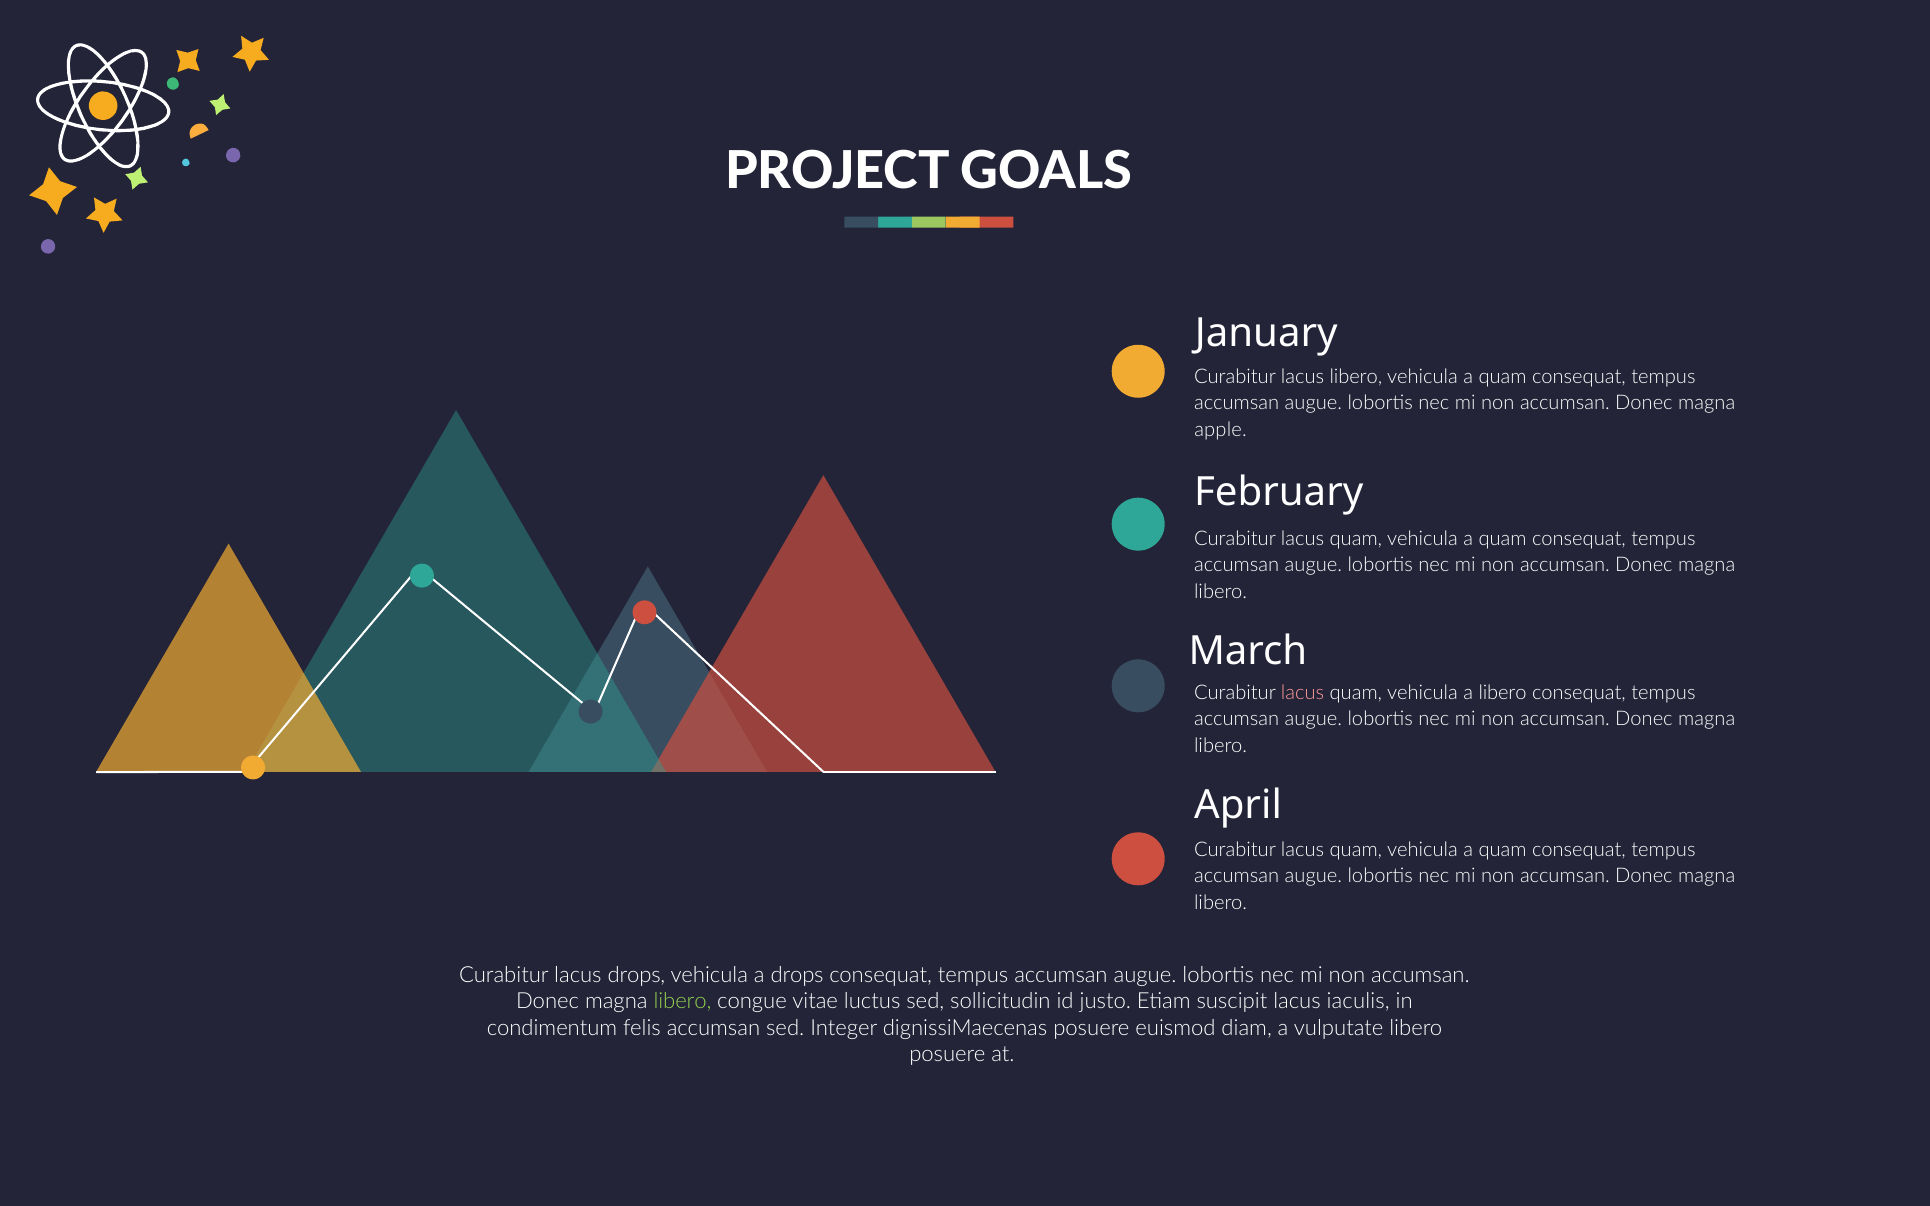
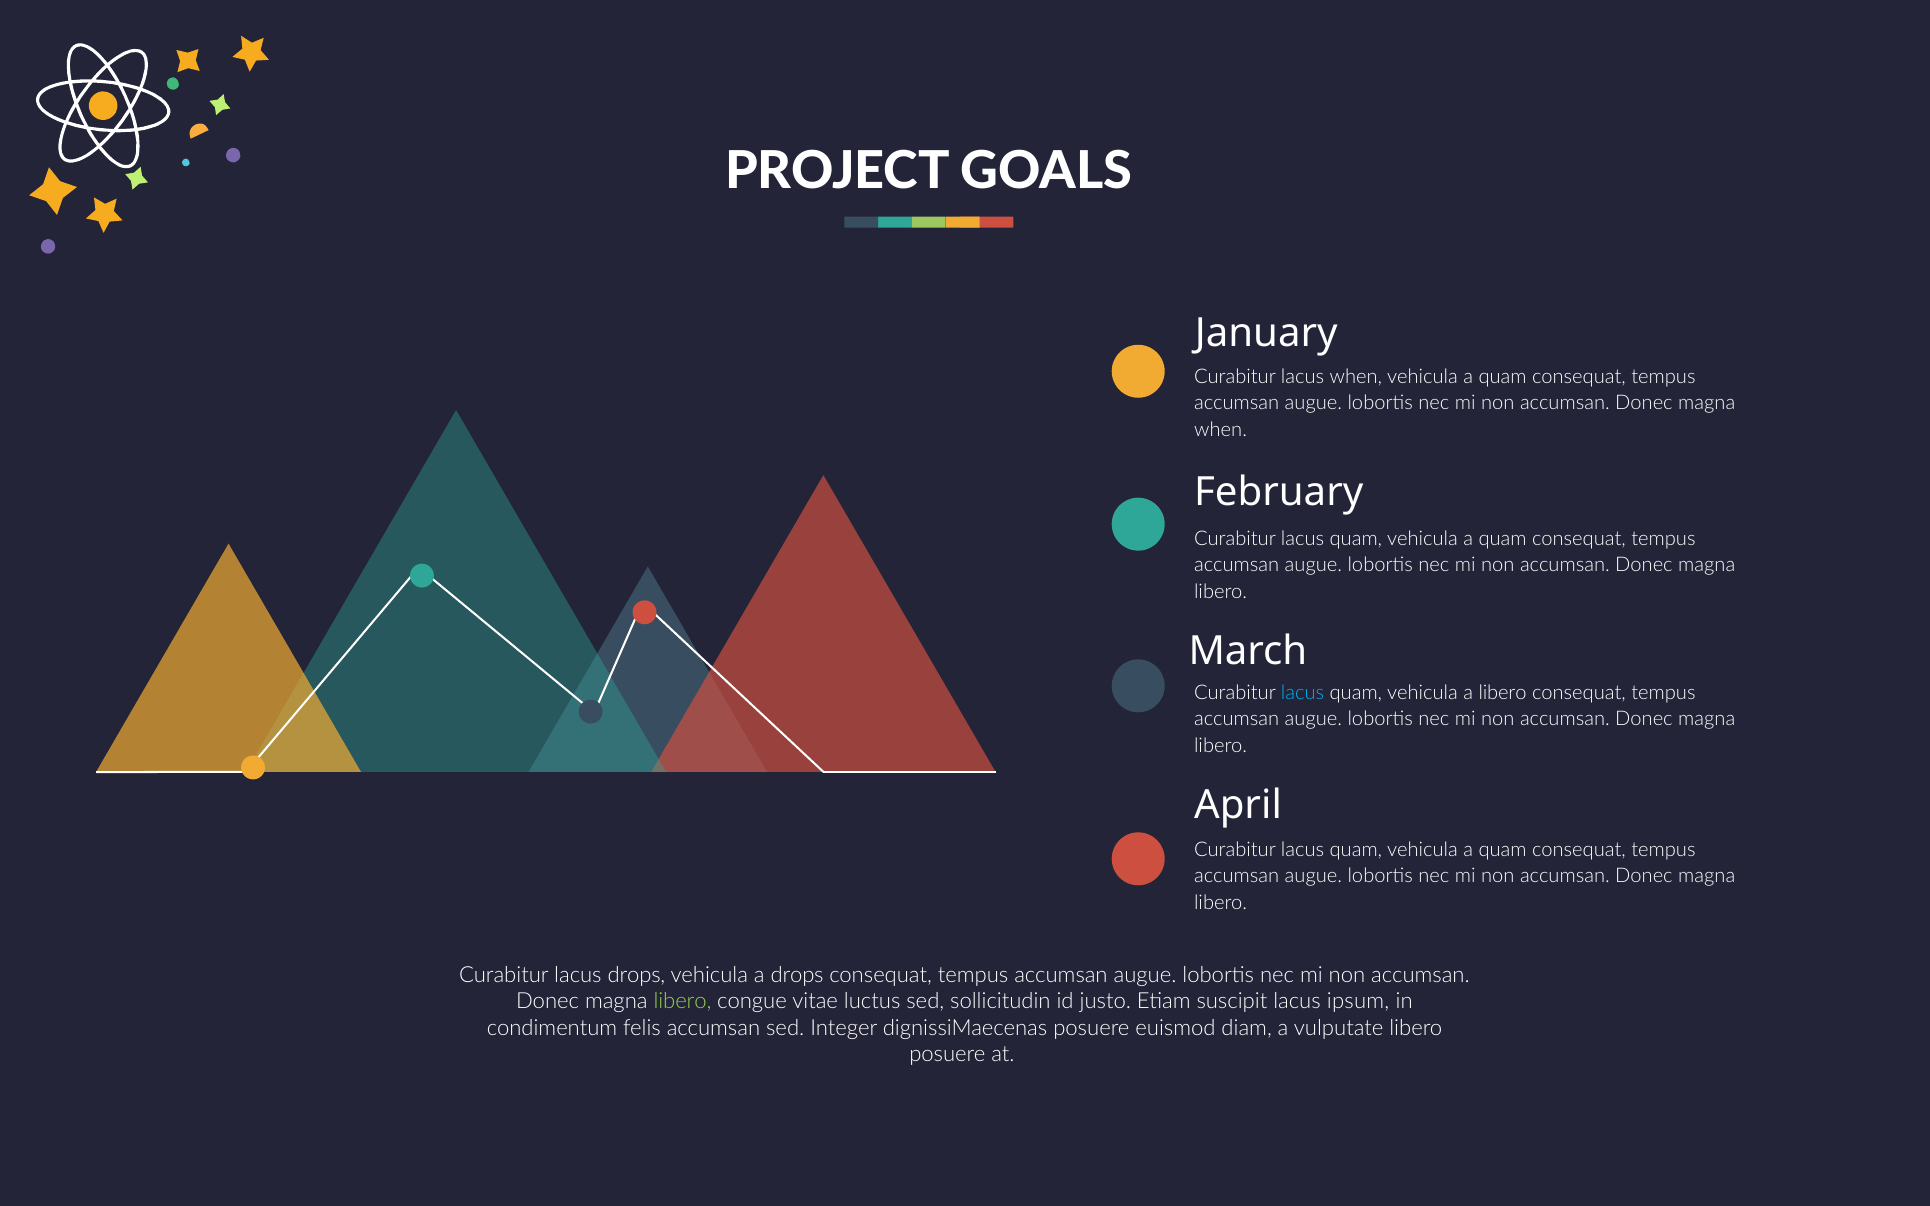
lacus libero: libero -> when (1356, 377)
apple: apple -> when (1221, 430)
lacus colour: pink -> light blue (1303, 693)
iaculis: iaculis -> ipsum (1358, 1001)
